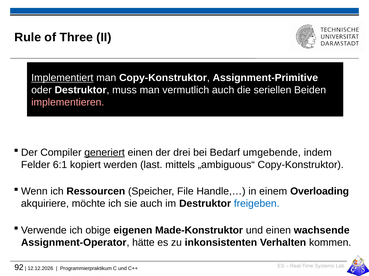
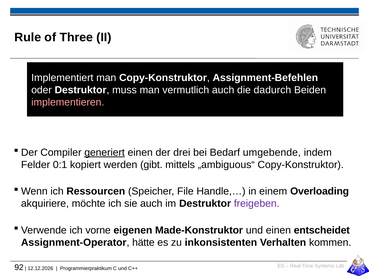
Implementiert underline: present -> none (62, 78)
Assignment-Primitive: Assignment-Primitive -> Assignment-Befehlen (265, 78)
seriellen: seriellen -> dadurch (272, 90)
6:1: 6:1 -> 0:1 (60, 165)
last: last -> gibt (151, 165)
freigeben colour: blue -> purple (257, 204)
obige: obige -> vorne (98, 231)
wachsende: wachsende -> entscheidet (322, 231)
